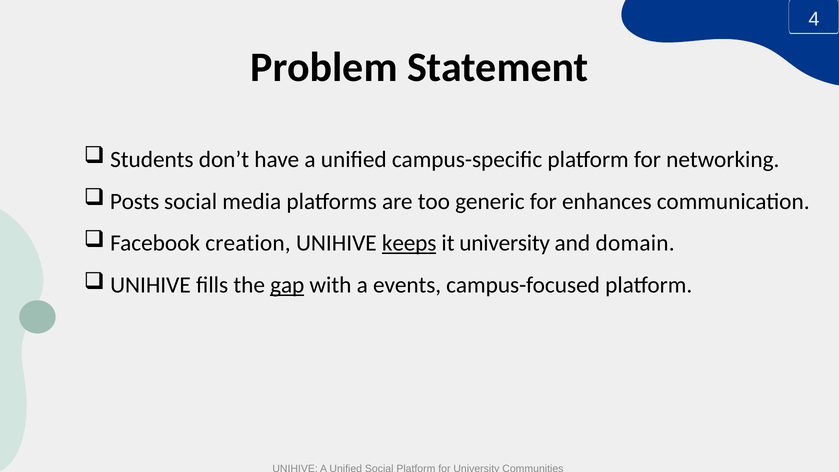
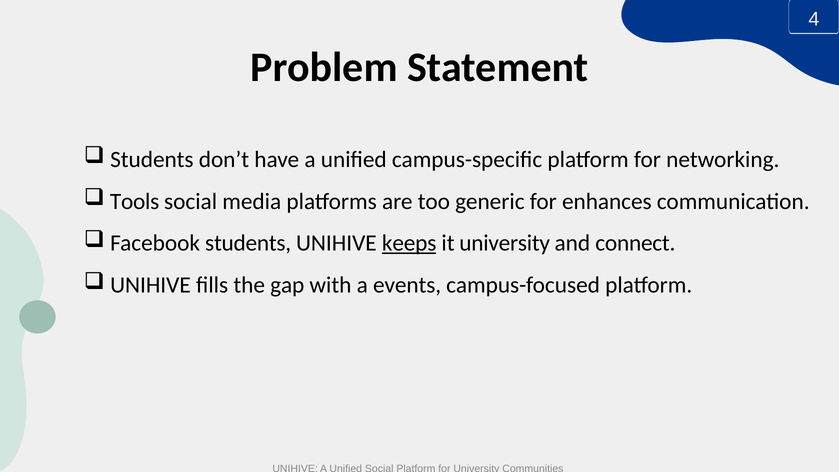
Posts: Posts -> Tools (135, 201)
Facebook creation: creation -> students (248, 243)
domain: domain -> connect (635, 243)
gap underline: present -> none (287, 285)
